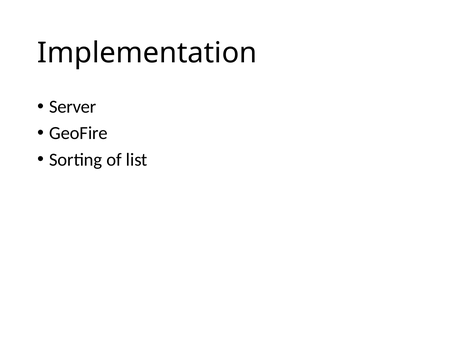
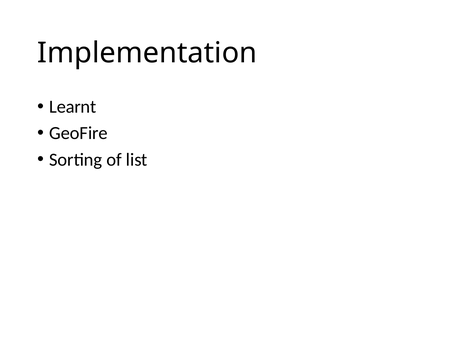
Server: Server -> Learnt (73, 107)
